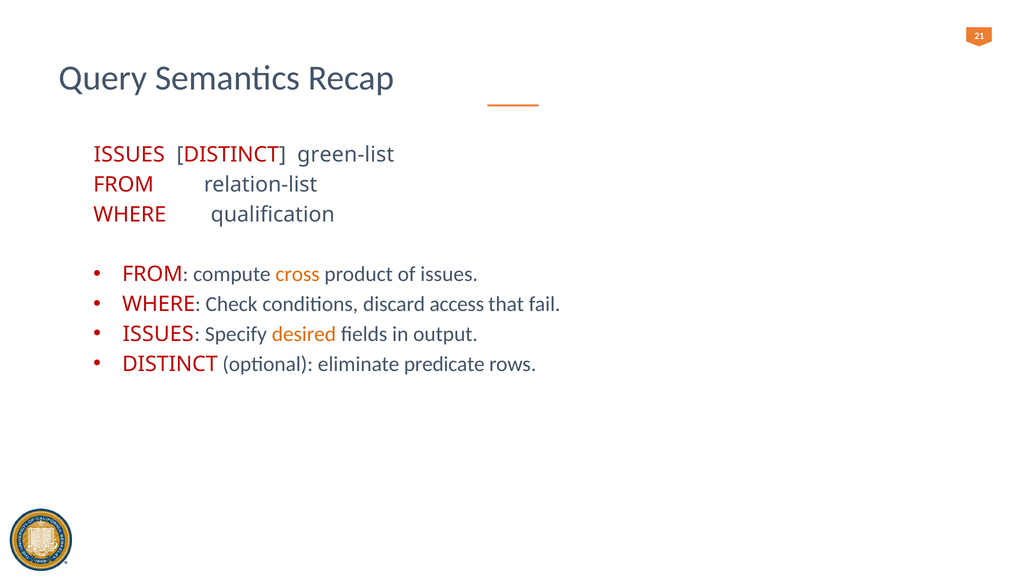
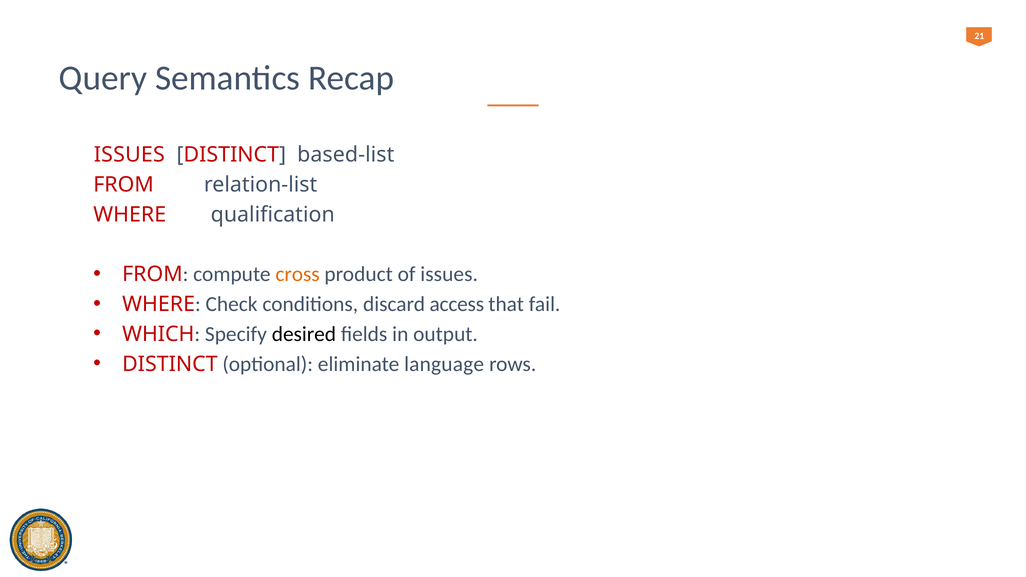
green-list: green-list -> based-list (346, 155)
ISSUES: ISSUES -> WHICH (158, 334)
desired colour: orange -> black (304, 334)
predicate: predicate -> language (444, 364)
